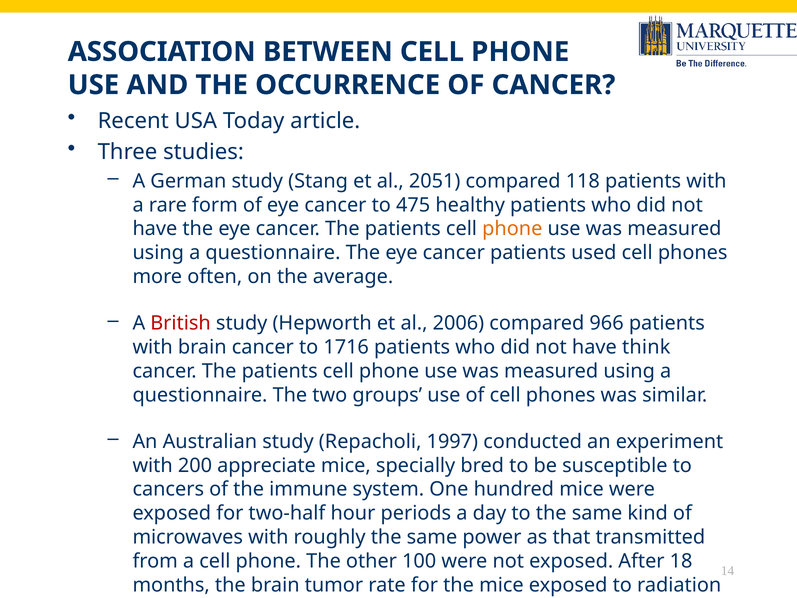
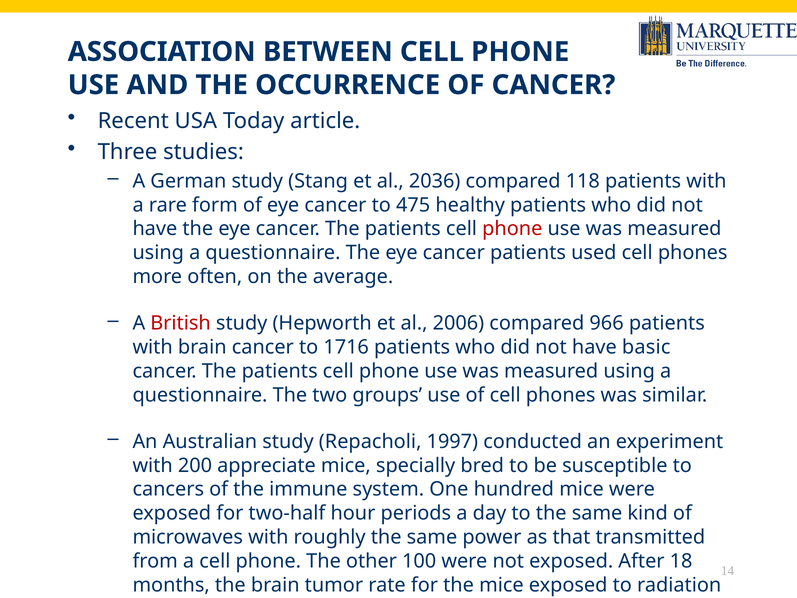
2051: 2051 -> 2036 (435, 181)
phone colour: orange -> red (512, 229)
think: think -> basic (646, 347)
